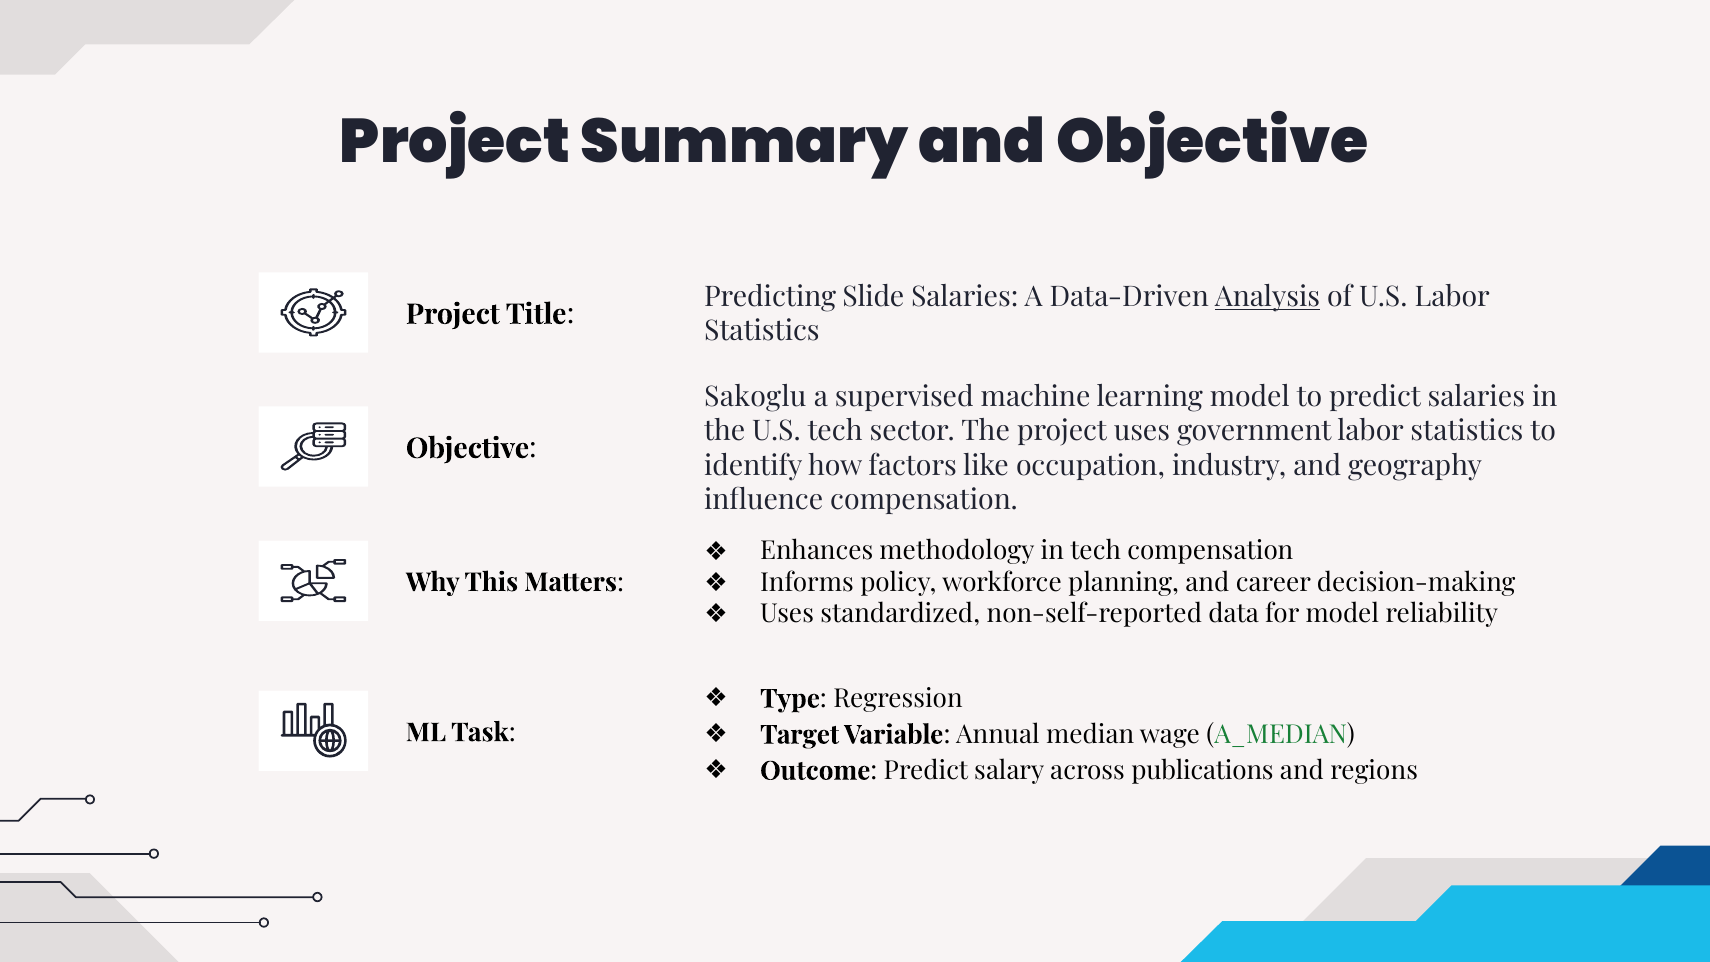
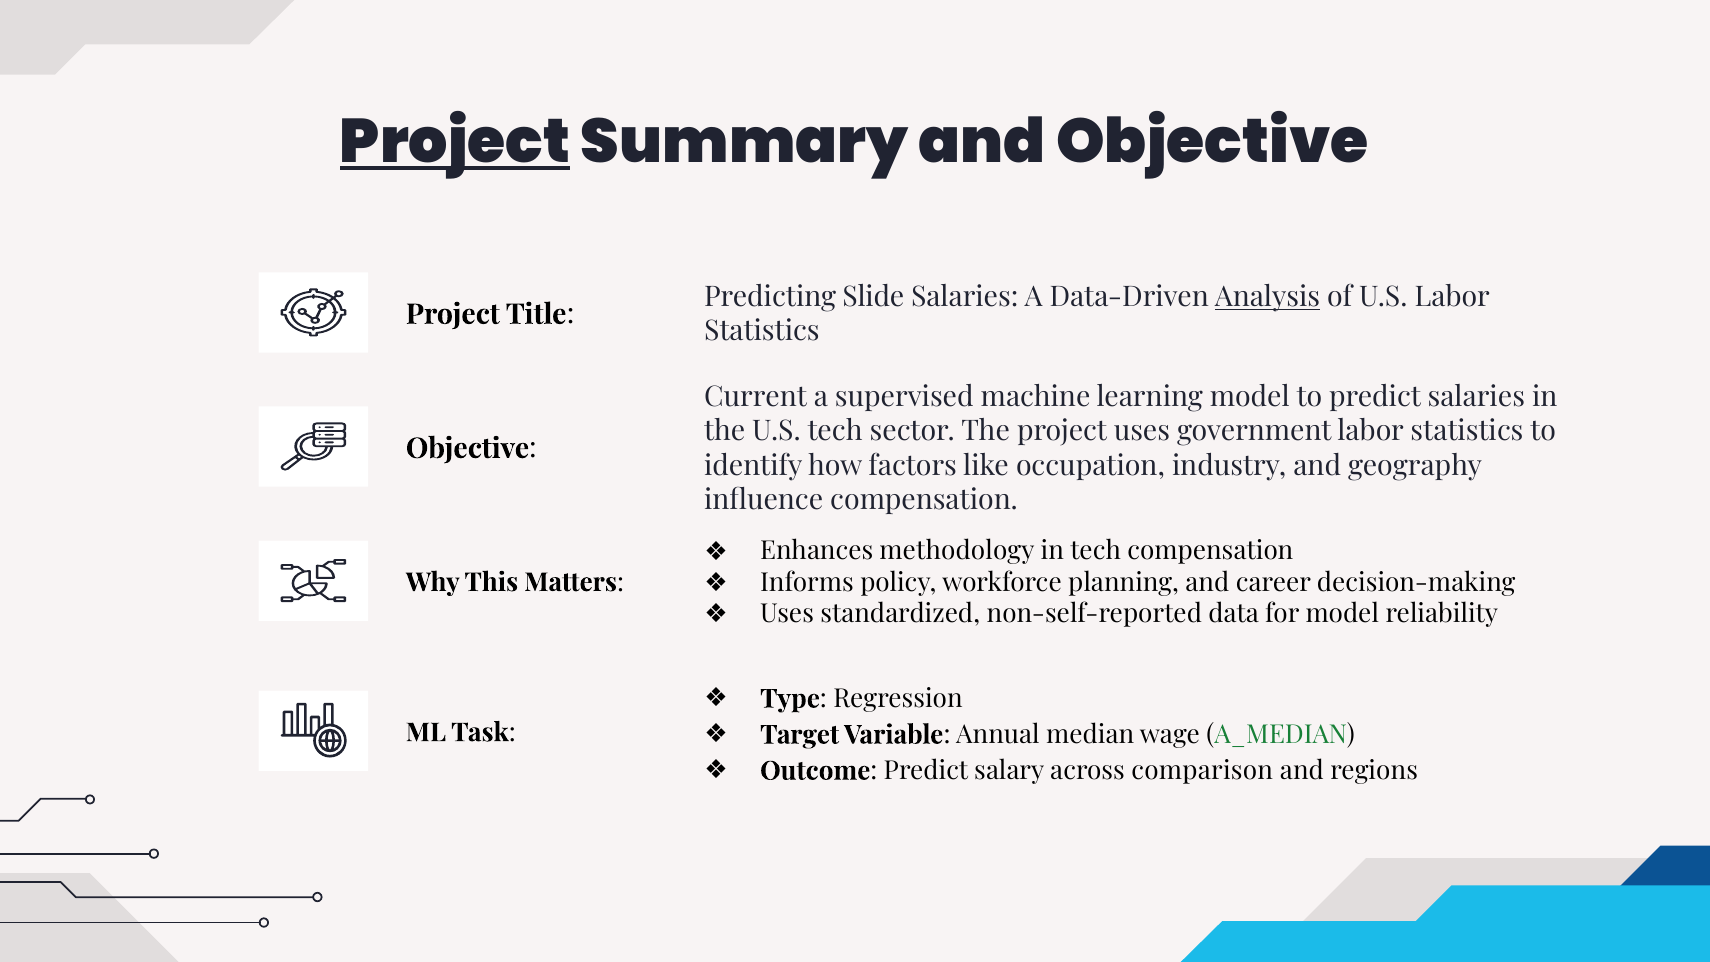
Project underline: none -> present (455, 142)
Sakoglu: Sakoglu -> Current (756, 397)
publications: publications -> comparison (1202, 771)
